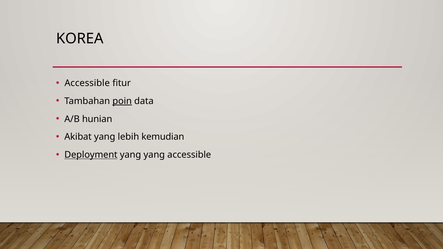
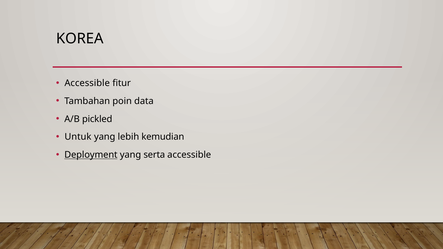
poin underline: present -> none (122, 101)
hunian: hunian -> pickled (97, 119)
Akibat: Akibat -> Untuk (78, 137)
yang yang: yang -> serta (154, 155)
